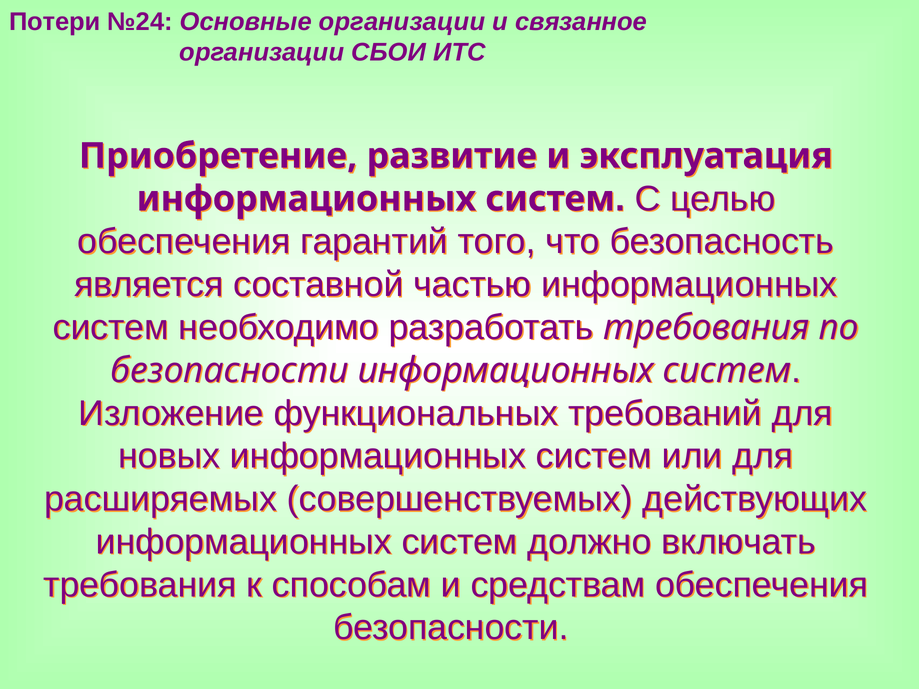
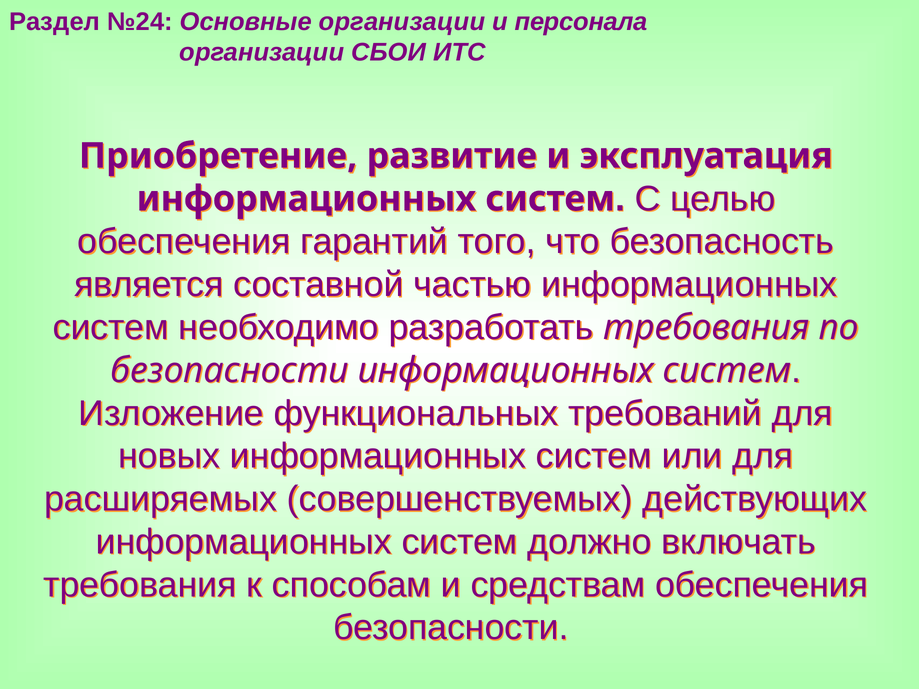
Потери: Потери -> Раздел (55, 22)
связанное: связанное -> персонала (581, 22)
